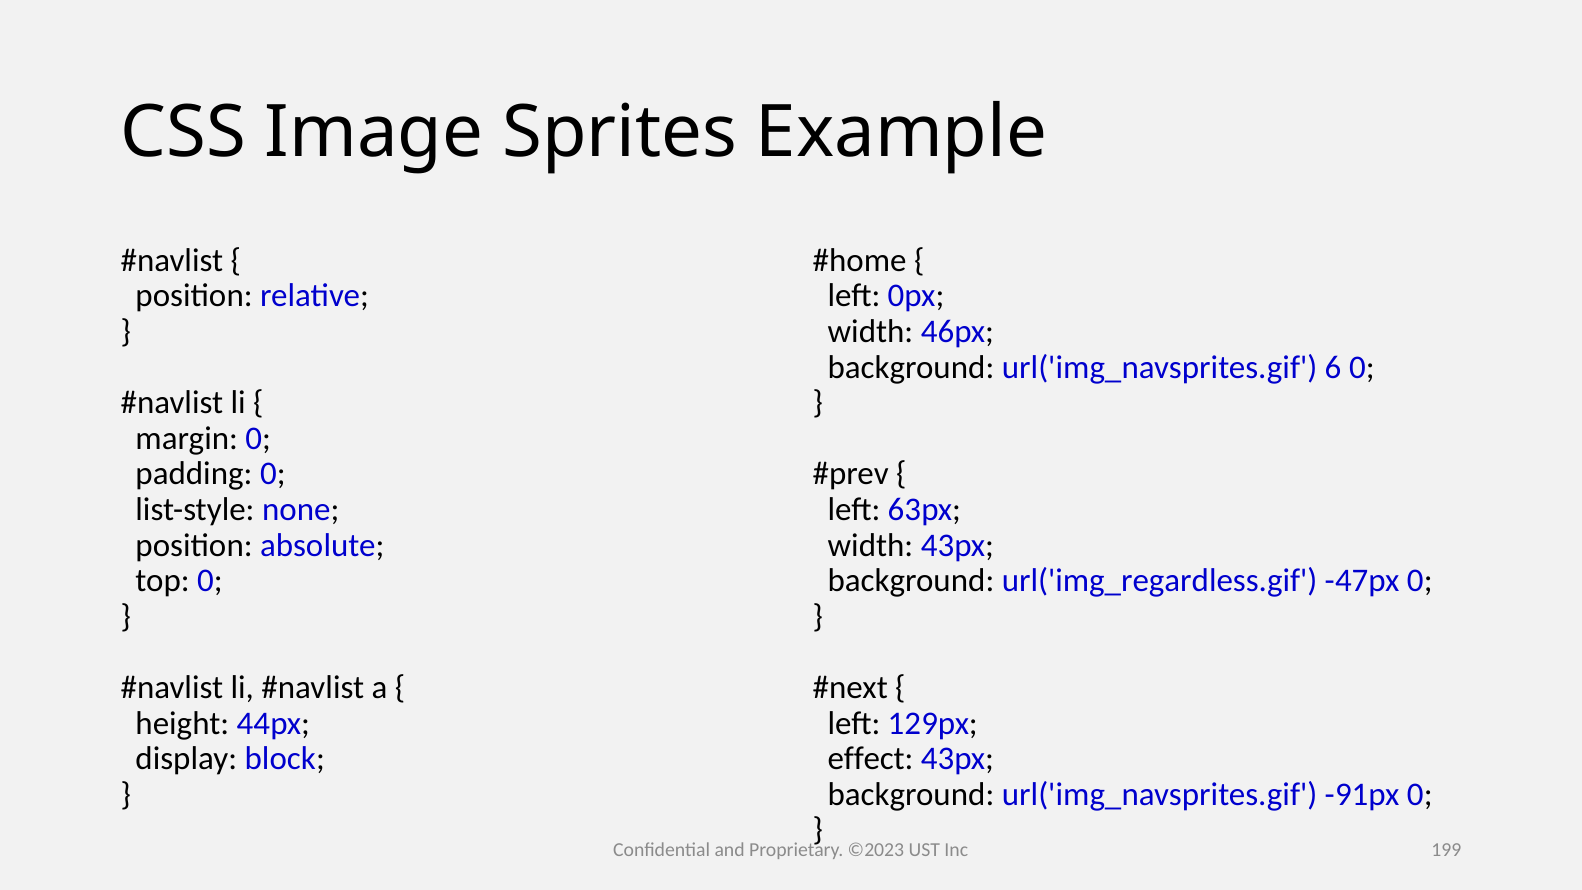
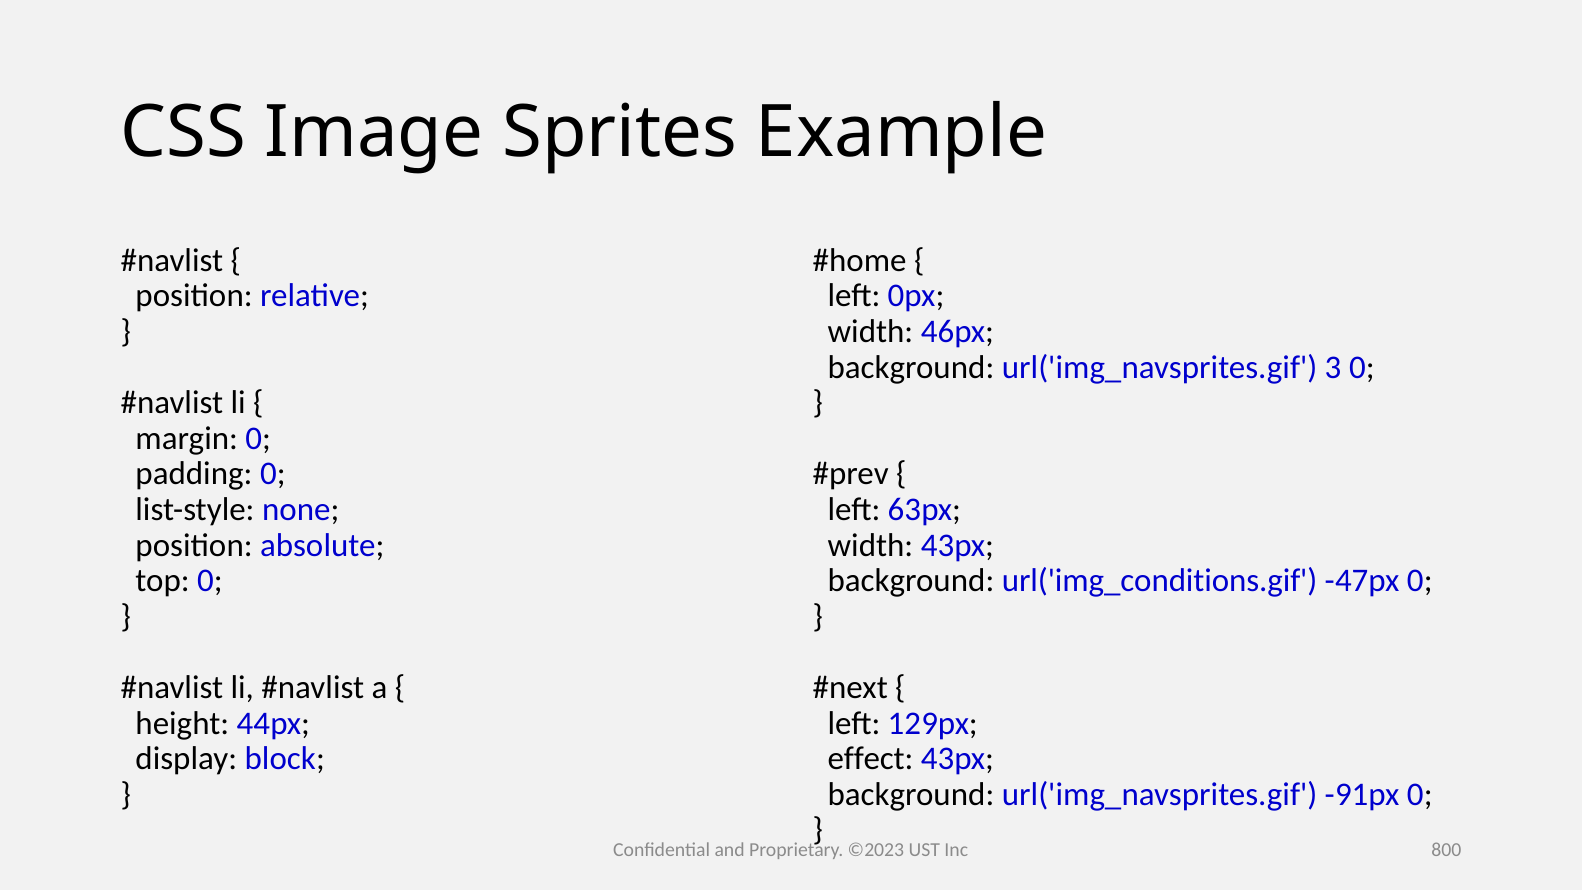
6: 6 -> 3 (1333, 367)
url('img_regardless.gif: url('img_regardless.gif -> url('img_conditions.gif (1160, 581)
199: 199 -> 800 (1446, 850)
